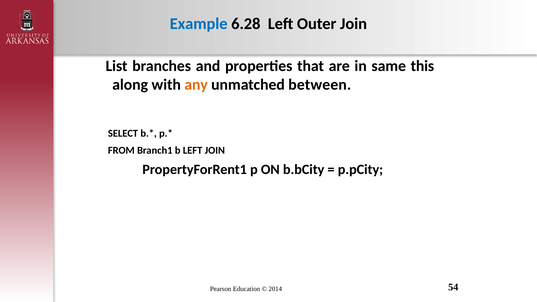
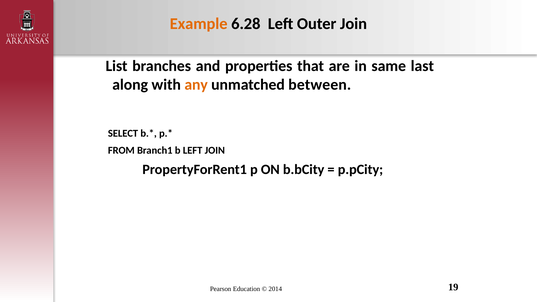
Example colour: blue -> orange (199, 24)
this: this -> last (422, 66)
54: 54 -> 19 (453, 287)
